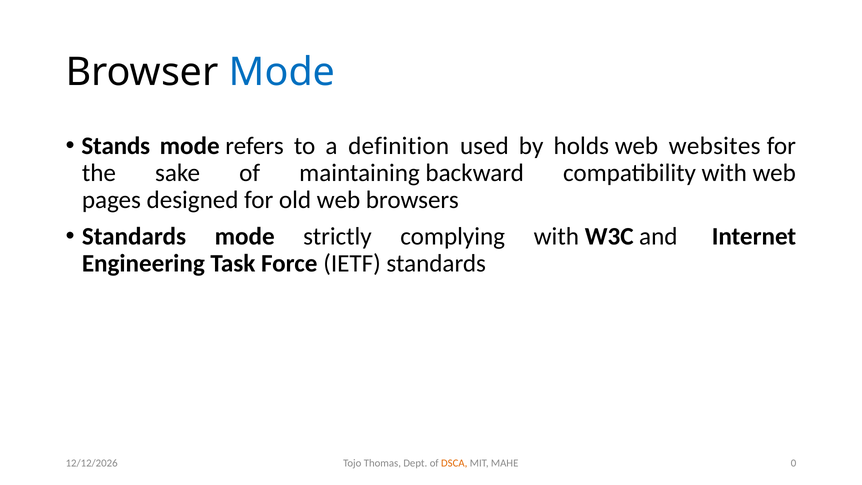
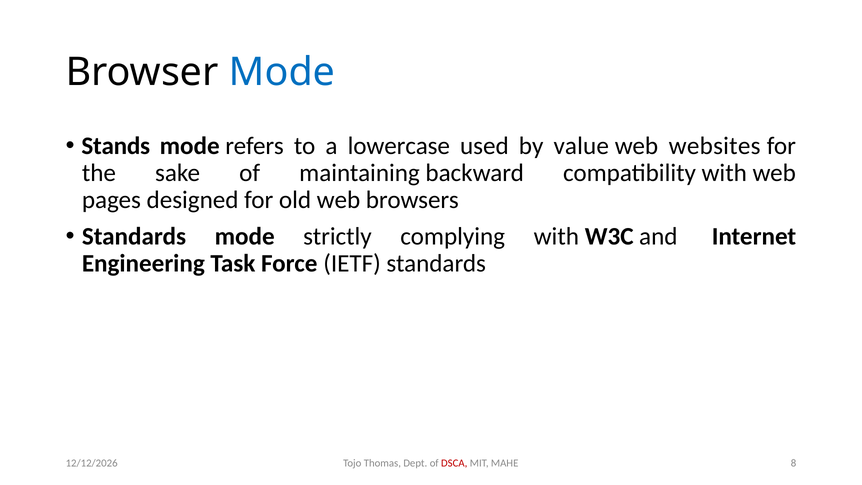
definition: definition -> lowercase (399, 146)
holds: holds -> value (581, 146)
DSCA colour: orange -> red (454, 463)
0: 0 -> 8 (794, 463)
